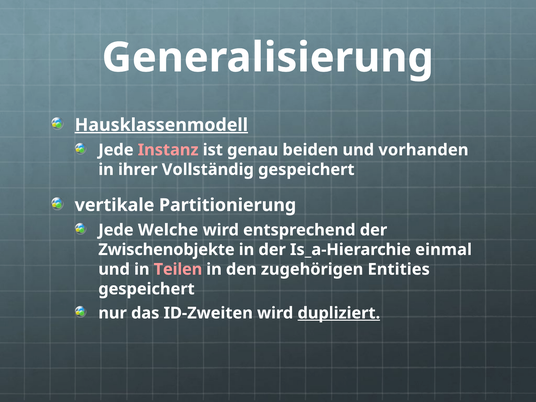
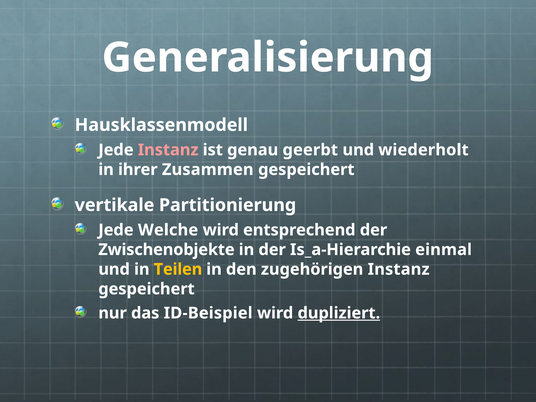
Hausklassenmodell underline: present -> none (161, 125)
beiden: beiden -> geerbt (310, 150)
vorhanden: vorhanden -> wiederholt (423, 150)
Vollständig: Vollständig -> Zusammen (208, 170)
Teilen colour: pink -> yellow (178, 269)
zugehörigen Entities: Entities -> Instanz (399, 269)
ID-Zweiten: ID-Zweiten -> ID-Beispiel (208, 313)
